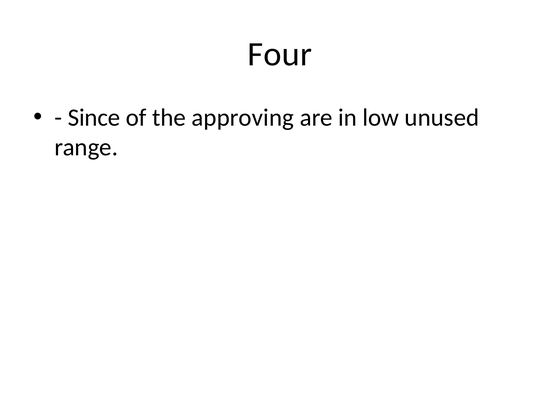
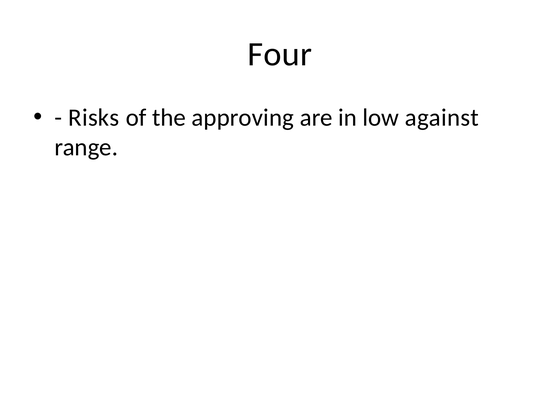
Since: Since -> Risks (94, 117)
unused: unused -> against (442, 117)
